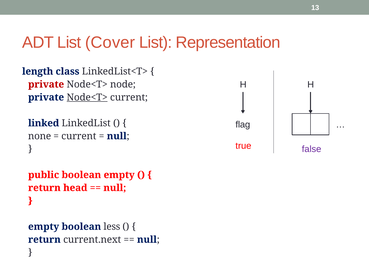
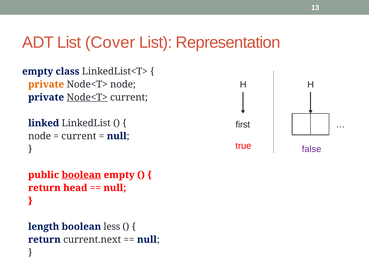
length: length -> empty (38, 72)
private colour: red -> orange (46, 85)
flag: flag -> first (243, 125)
none: none -> node (40, 136)
boolean underline: none -> present (81, 175)
empty: empty -> length (44, 227)
